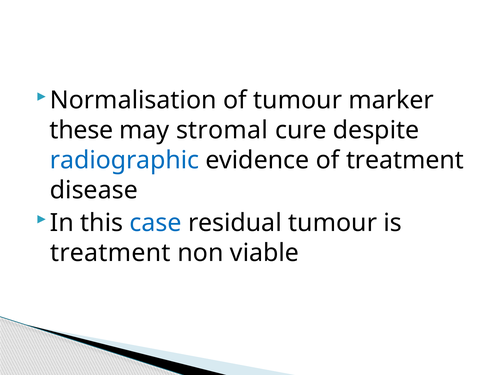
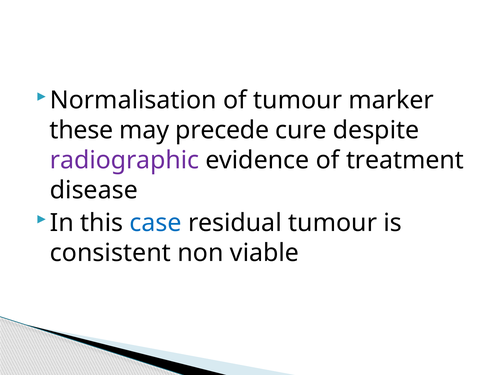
stromal: stromal -> precede (222, 130)
radiographic colour: blue -> purple (125, 160)
treatment: treatment -> consistent (110, 253)
